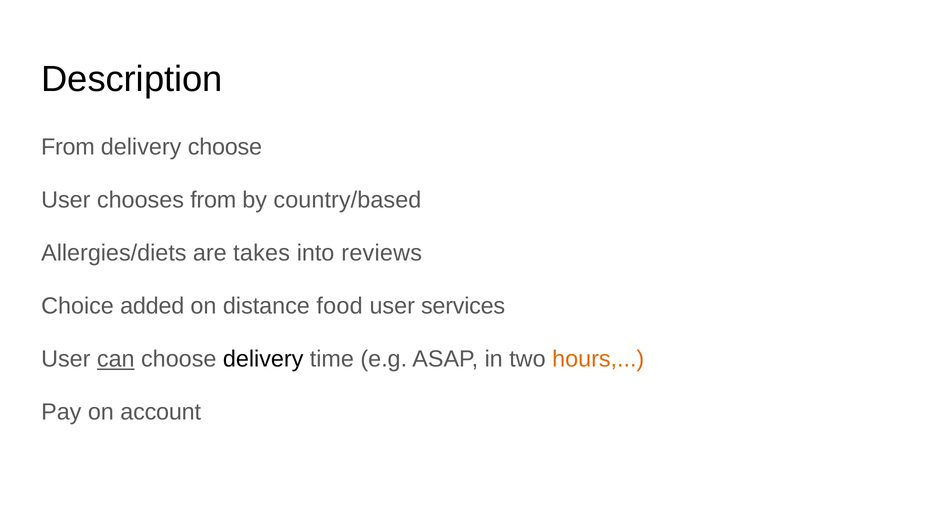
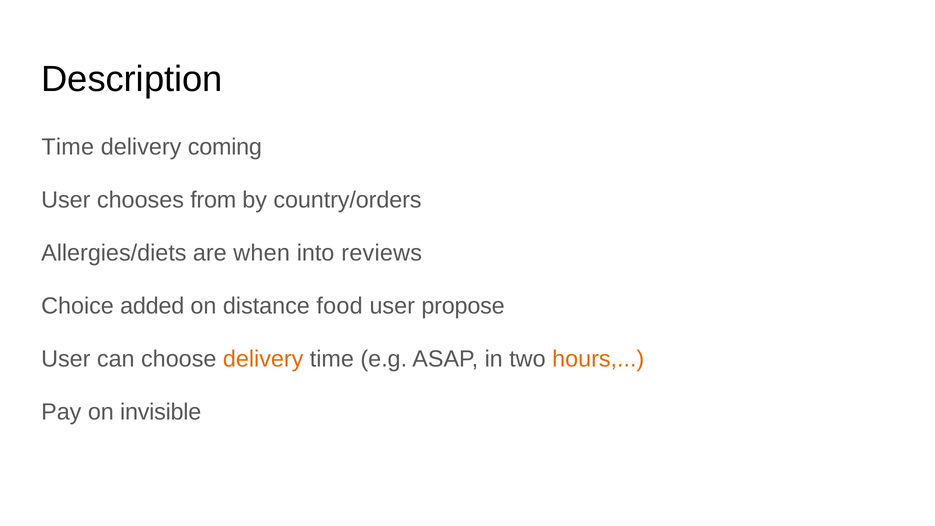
From: From -> Time (68, 147)
delivery choose: choose -> coming (225, 147)
country/based: country/based -> country/orders (348, 200)
takes: takes -> when (262, 253)
services: services -> propose (463, 306)
can underline: present -> none (116, 359)
delivery colour: black -> orange (263, 359)
account: account -> invisible (161, 412)
